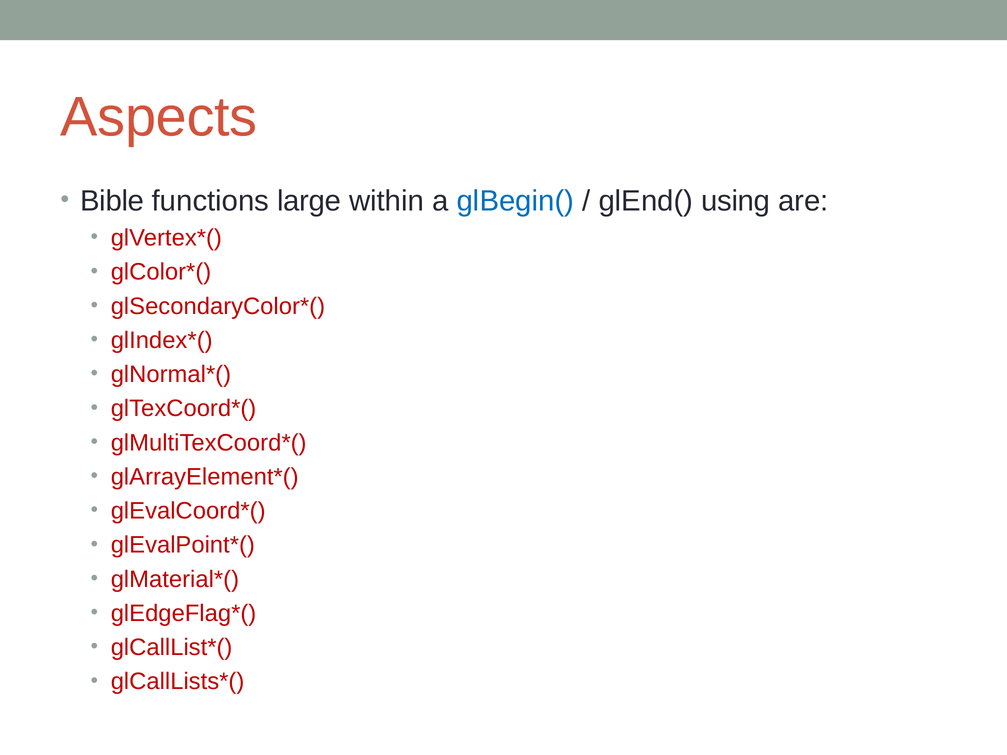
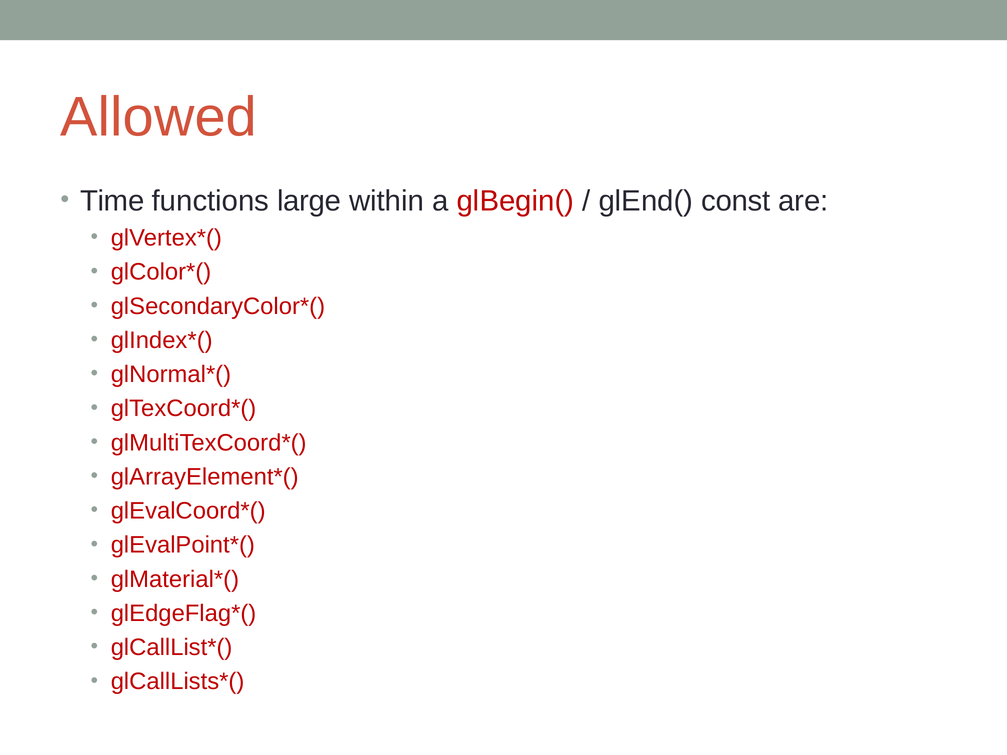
Aspects: Aspects -> Allowed (159, 117)
Bible: Bible -> Time (112, 201)
glBegin( colour: blue -> red (515, 201)
using: using -> const (736, 201)
